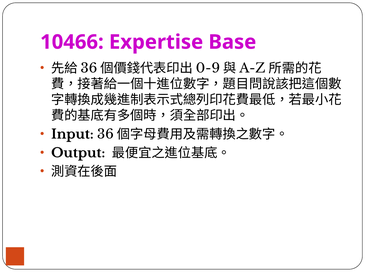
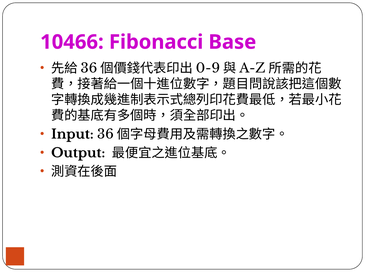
Expertise: Expertise -> Fibonacci (156, 42)
